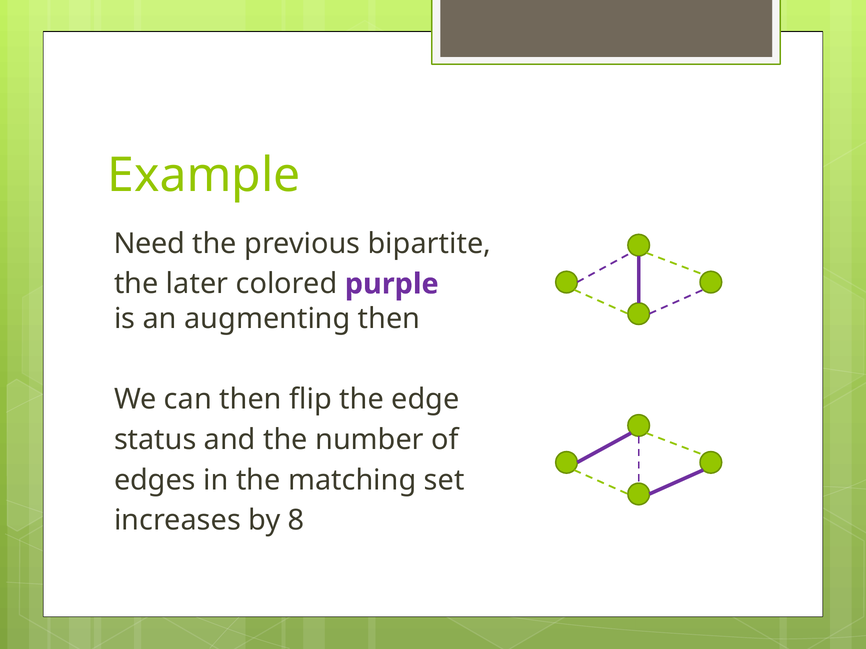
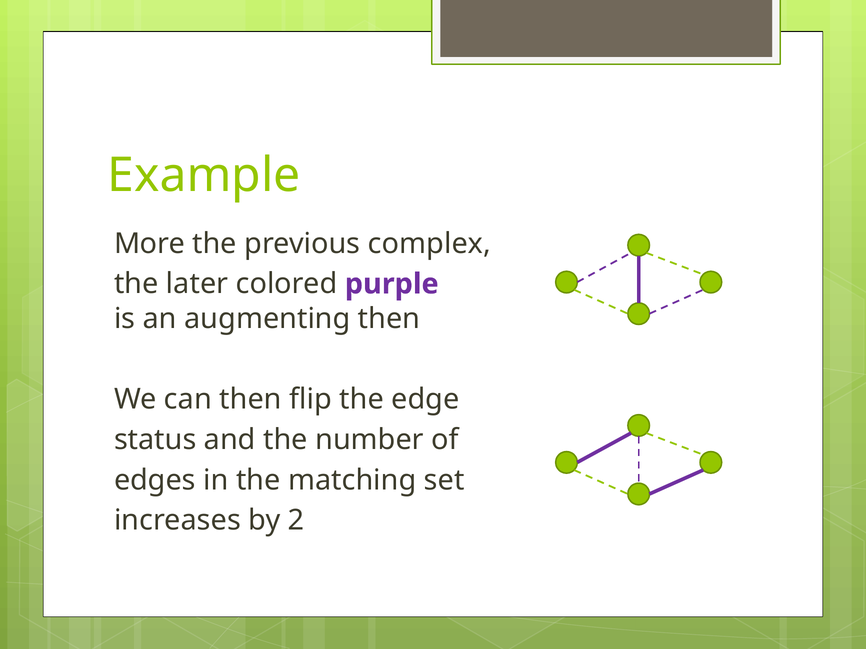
Need: Need -> More (150, 244)
bipartite: bipartite -> complex (429, 244)
8: 8 -> 2 (296, 521)
